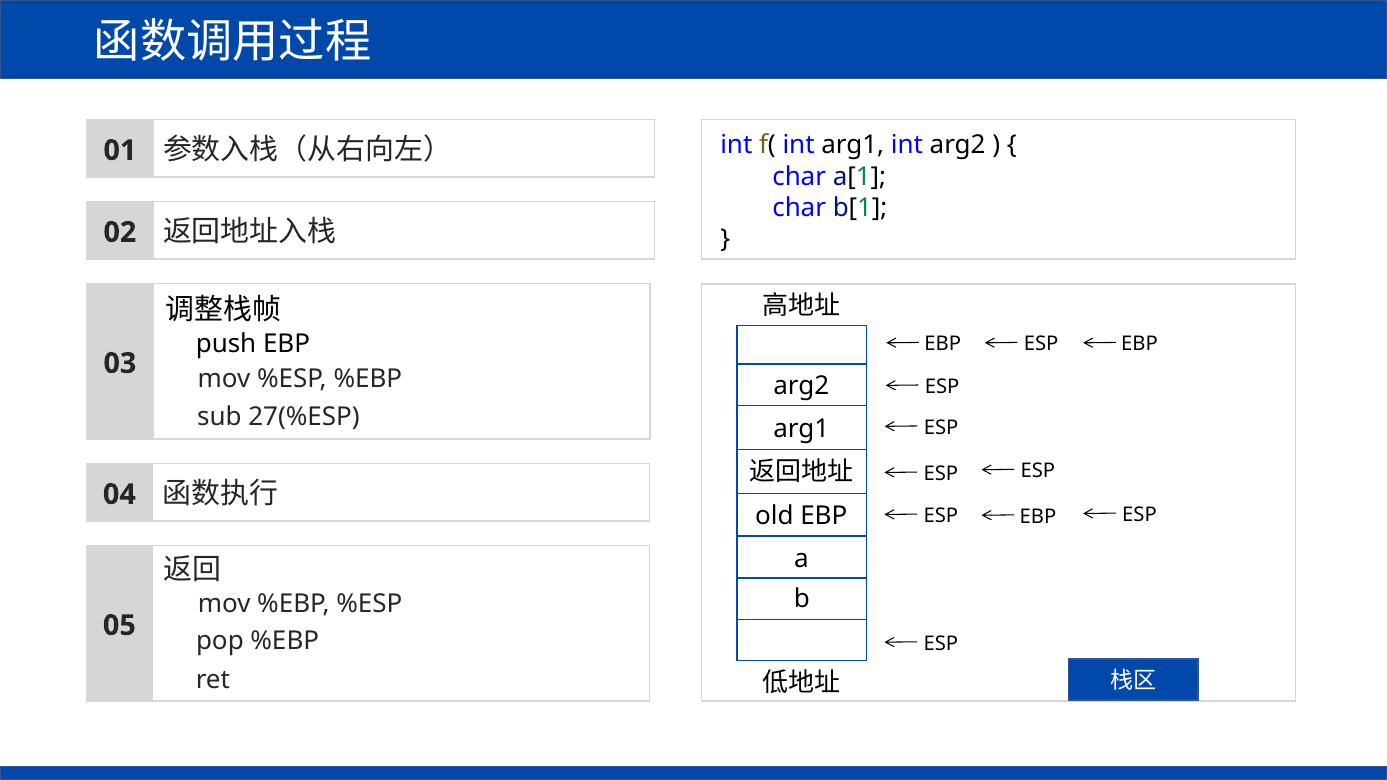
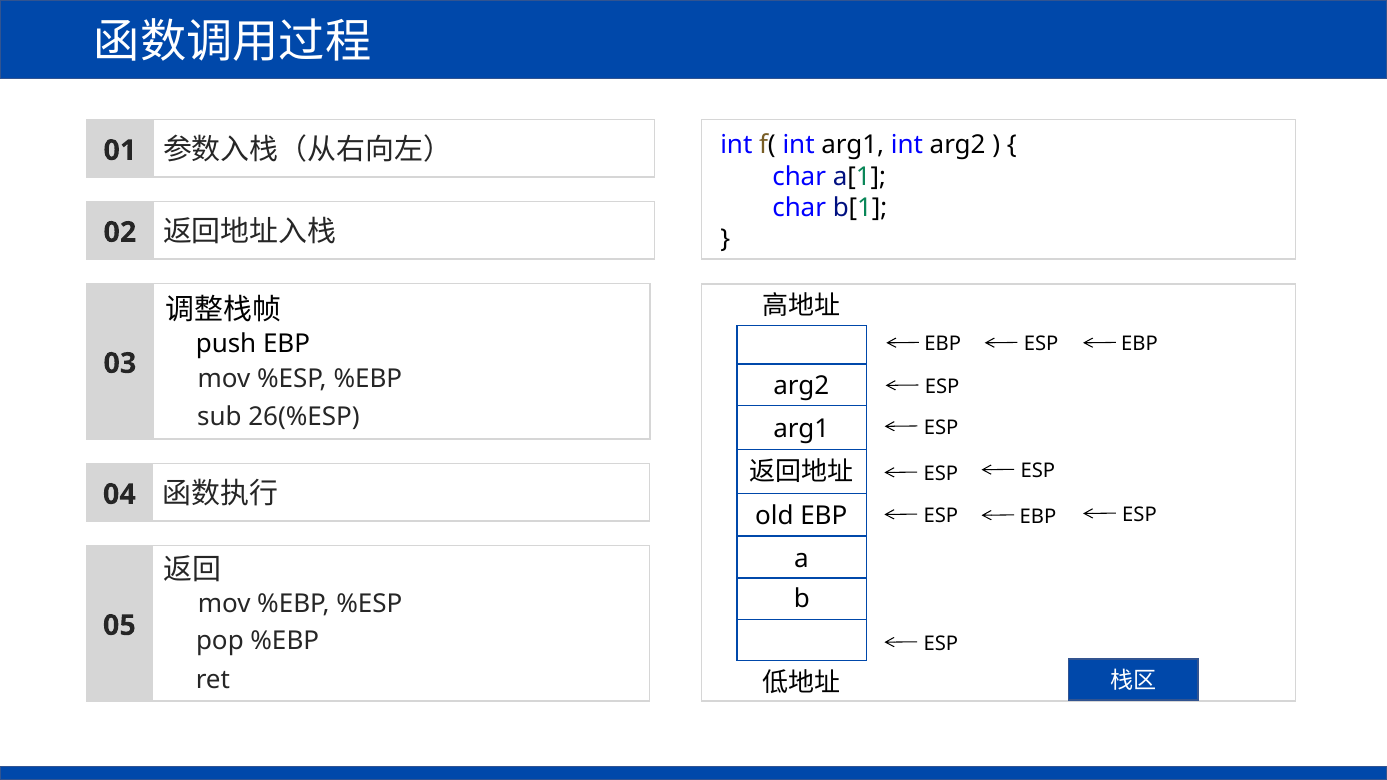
27(%ESP: 27(%ESP -> 26(%ESP (304, 417)
